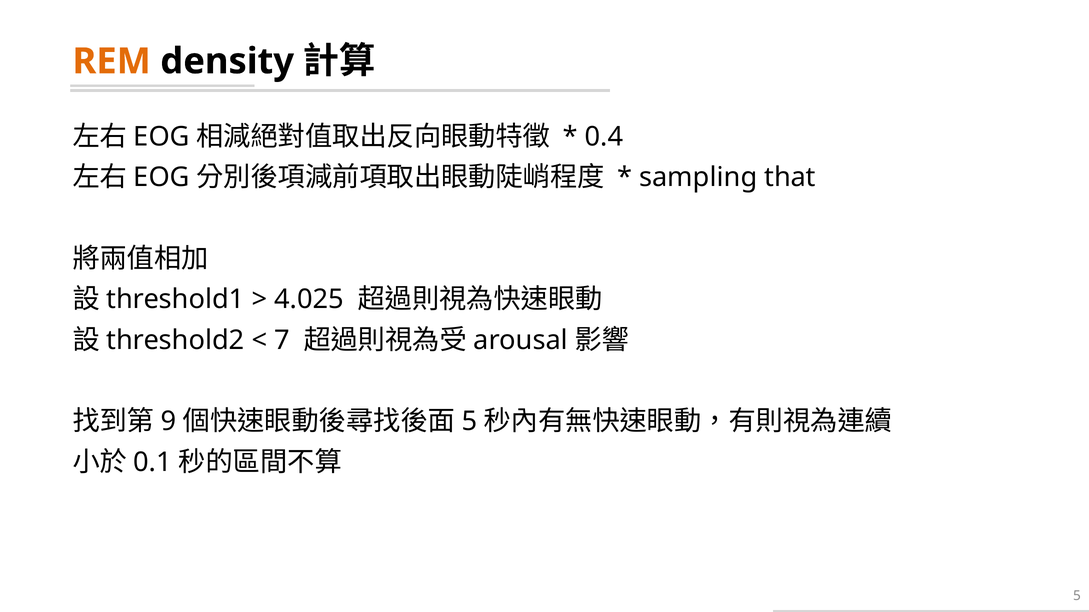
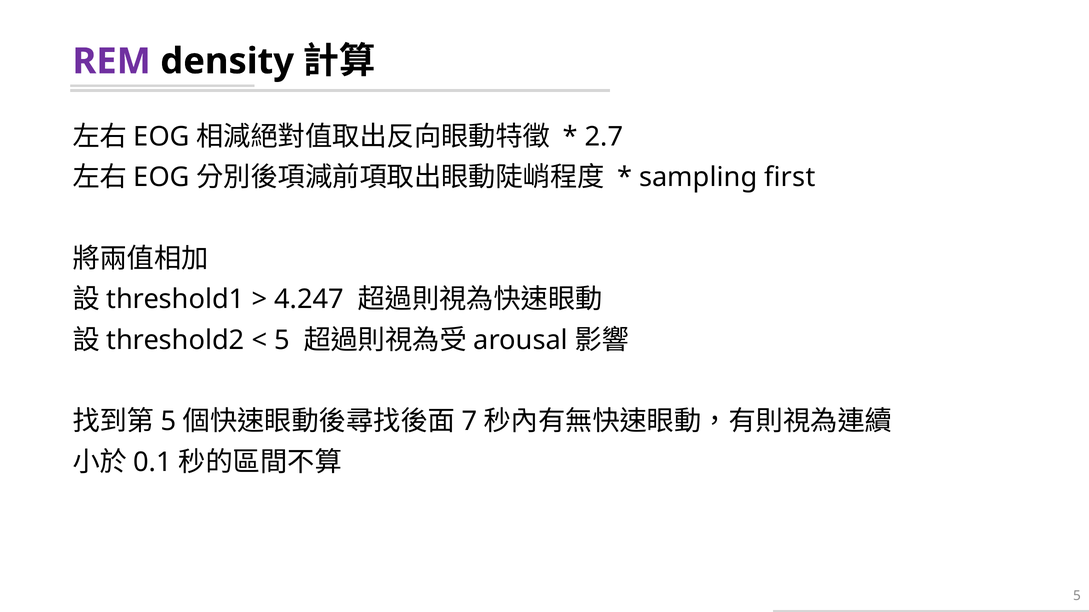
REM colour: orange -> purple (112, 61)
0.4: 0.4 -> 2.7 (604, 137)
that: that -> first (790, 177)
4.025: 4.025 -> 4.247 (309, 300)
7: 7 -> 5 (282, 340)
9: 9 -> 5 (169, 422)
5: 5 -> 7 (469, 422)
